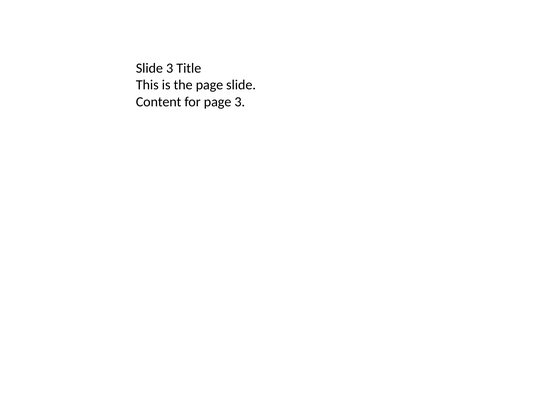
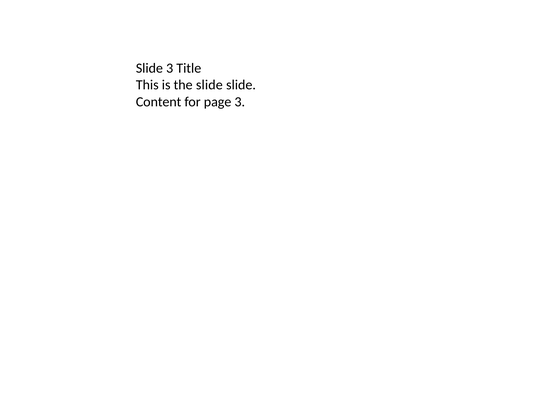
the page: page -> slide (209, 85)
